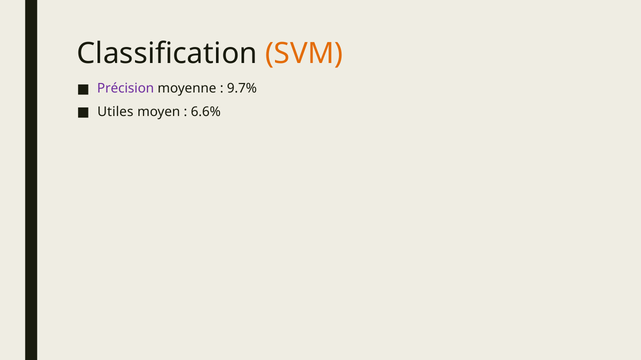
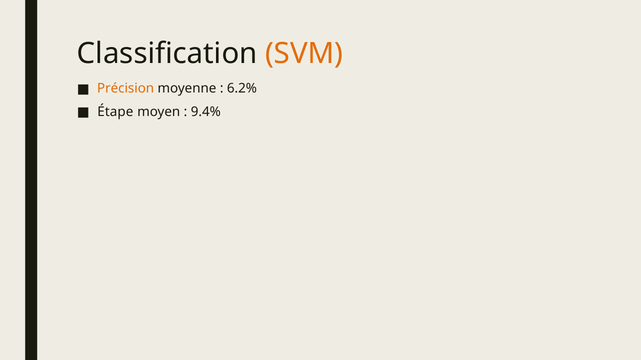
Précision colour: purple -> orange (126, 89)
9.7%: 9.7% -> 6.2% (242, 89)
Utiles: Utiles -> Étape (115, 112)
6.6%: 6.6% -> 9.4% (206, 112)
